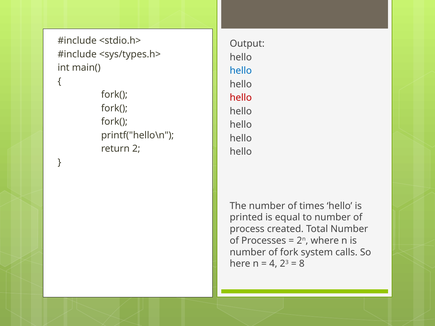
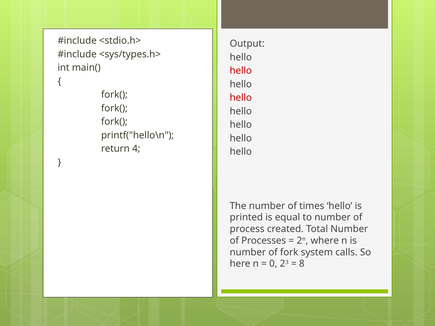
hello colour: blue -> red (241, 71)
2: 2 -> 4 (136, 149)
4: 4 -> 0 (273, 264)
